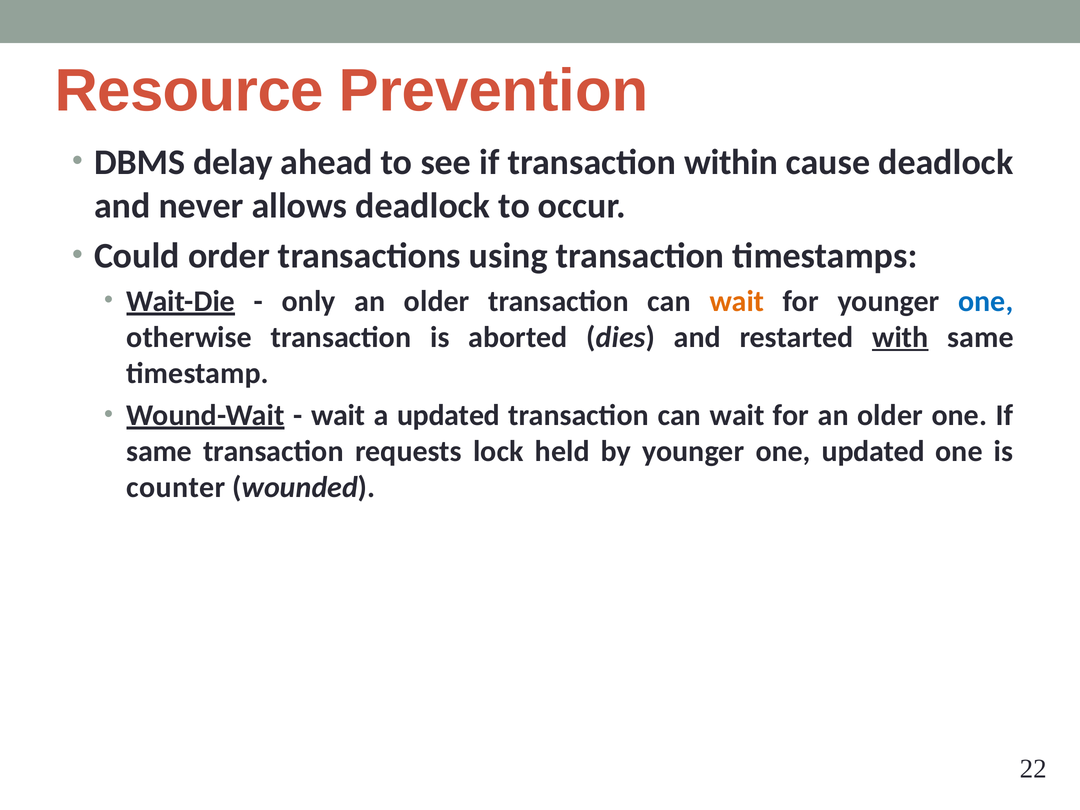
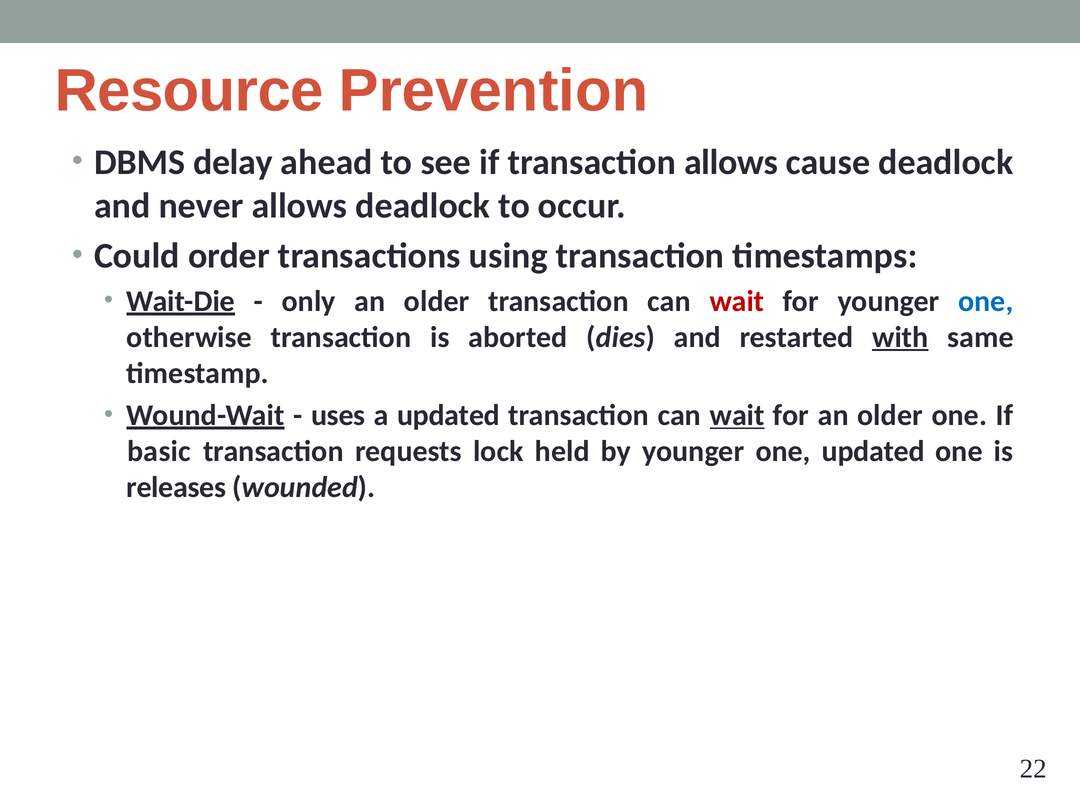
transaction within: within -> allows (731, 162)
wait colour: orange -> red (737, 301)
wait: wait -> uses (338, 415)
wait underline: none -> present (737, 415)
same: same -> basic (159, 451)
counter: counter -> releases (176, 487)
